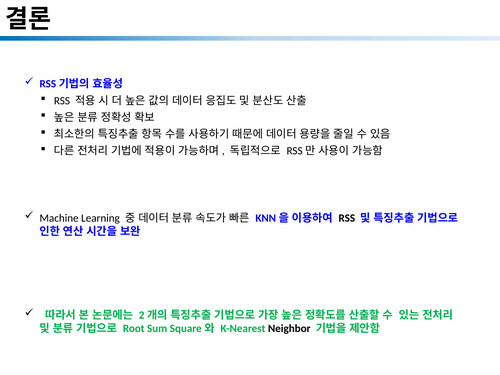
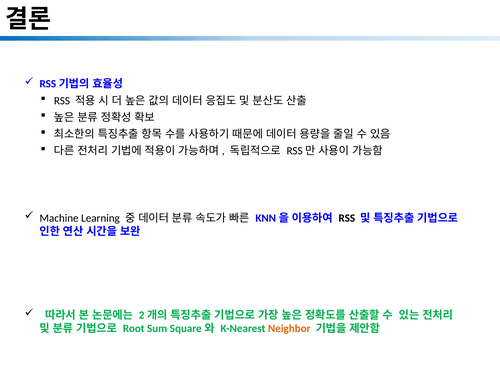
Neighbor colour: black -> orange (289, 329)
